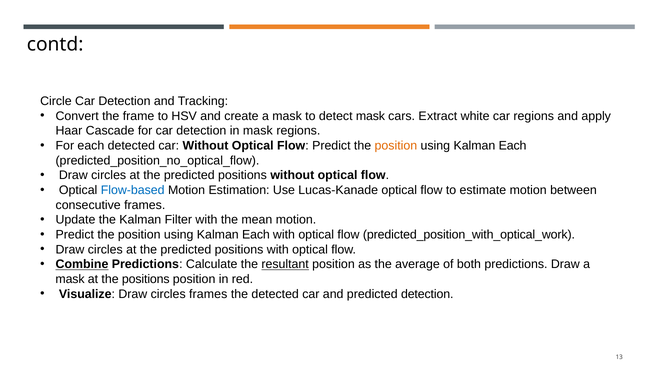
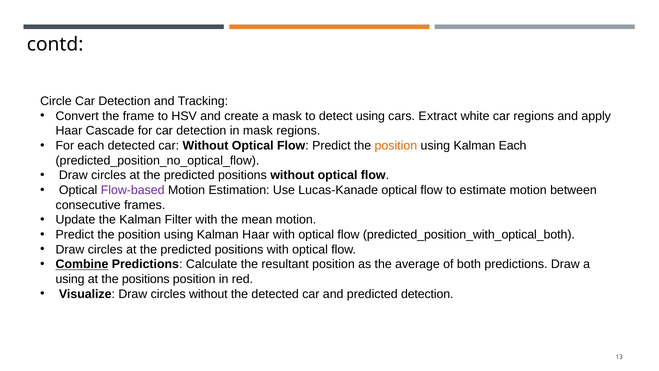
detect mask: mask -> using (370, 116)
Flow-based colour: blue -> purple (133, 190)
Each: Each -> Haar (256, 234)
predicted_position_with_optical_work: predicted_position_with_optical_work -> predicted_position_with_optical_both (469, 234)
resultant underline: present -> none (285, 264)
mask: mask -> using (70, 279)
circles frames: frames -> without (208, 294)
